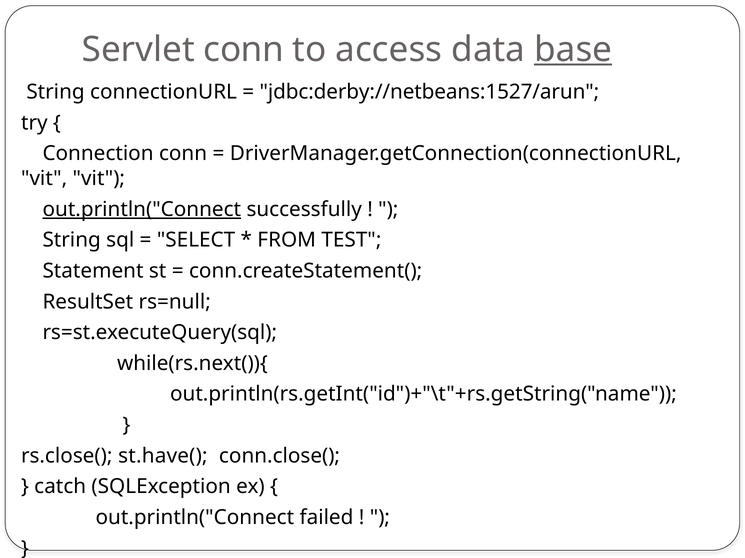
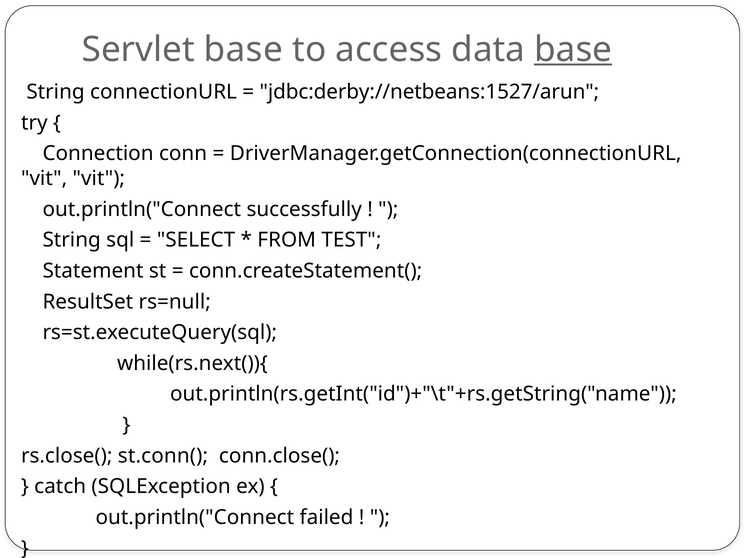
Servlet conn: conn -> base (243, 50)
out.println("Connect underline: present -> none (142, 210)
st.have(: st.have( -> st.conn( (163, 456)
